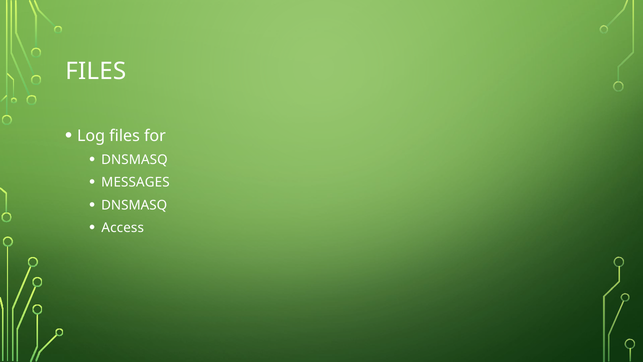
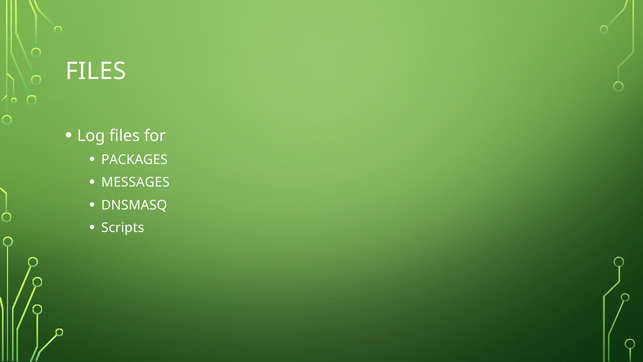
DNSMASQ: DNSMASQ -> PACKAGES (134, 160)
Access: Access -> Scripts (123, 228)
